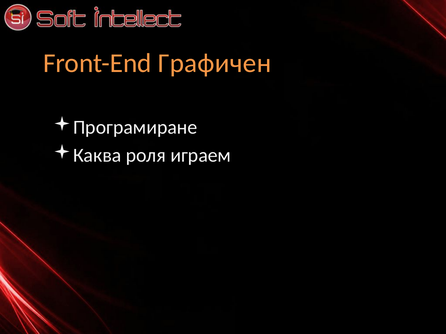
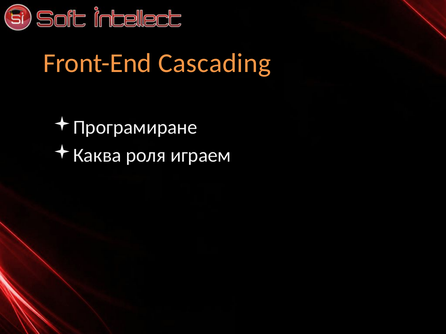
Графичен: Графичен -> Cascading (215, 63)
